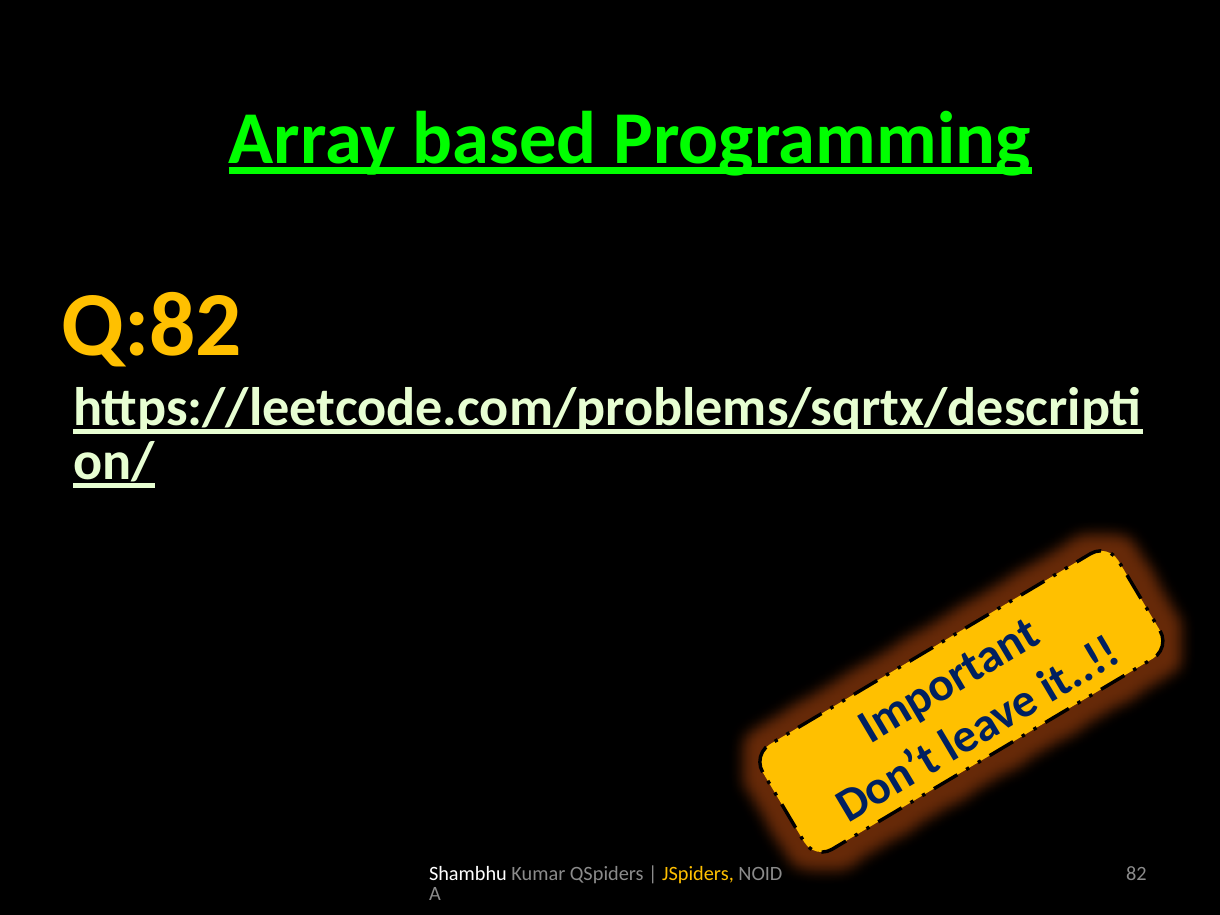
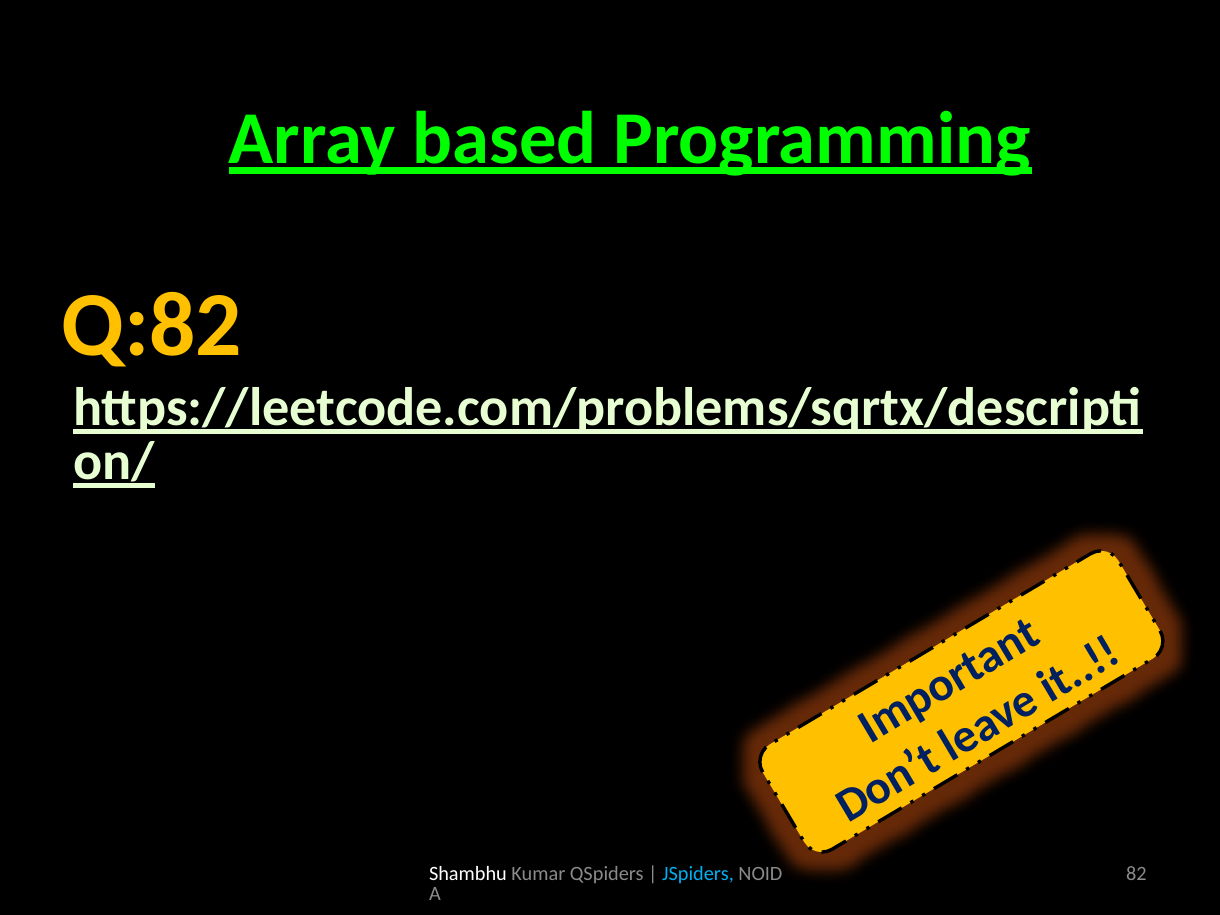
JSpiders colour: yellow -> light blue (698, 874)
